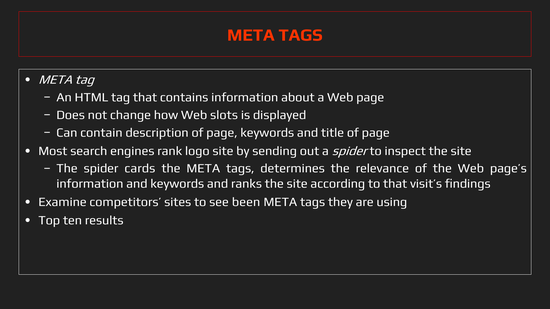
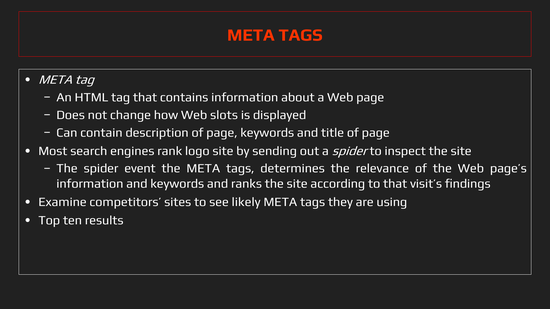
cards: cards -> event (140, 169)
been: been -> likely (246, 202)
